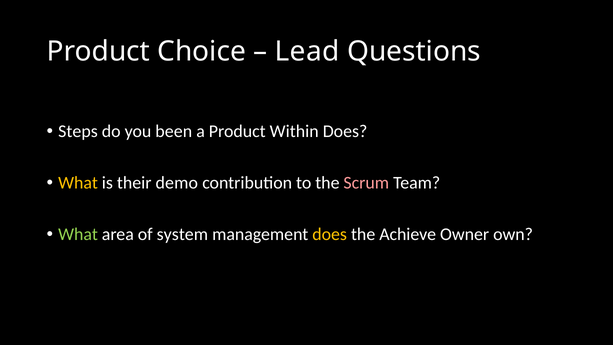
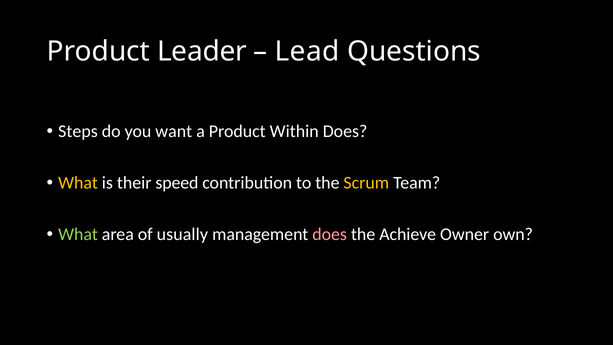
Choice: Choice -> Leader (202, 51)
been: been -> want (174, 131)
demo: demo -> speed (177, 183)
Scrum colour: pink -> yellow (366, 183)
system: system -> usually (182, 234)
does colour: yellow -> pink (330, 234)
